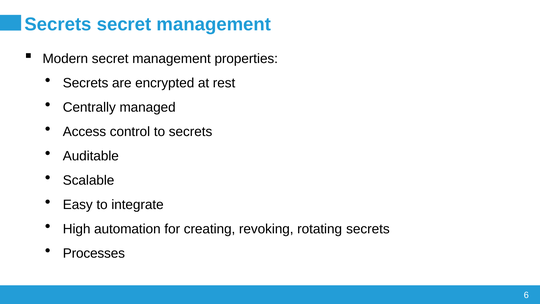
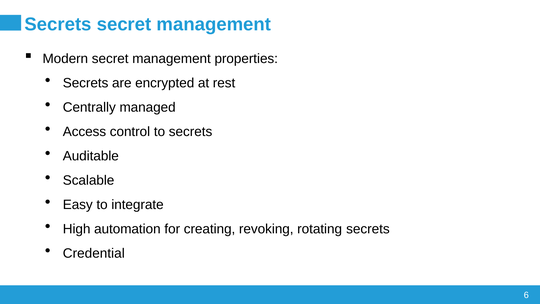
Processes: Processes -> Credential (94, 253)
